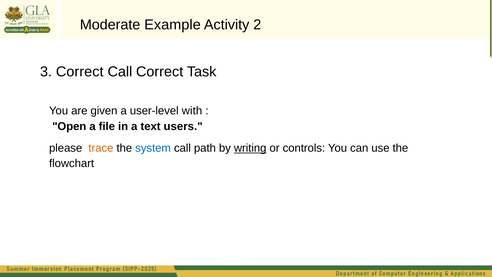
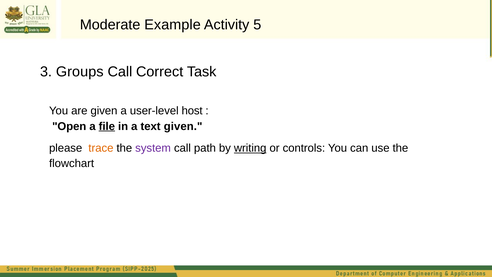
2: 2 -> 5 (257, 25)
3 Correct: Correct -> Groups (80, 72)
with: with -> host (192, 111)
file underline: none -> present (107, 126)
text users: users -> given (183, 126)
system colour: blue -> purple (153, 148)
